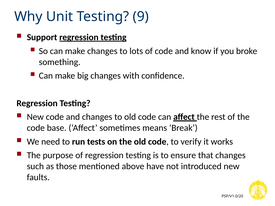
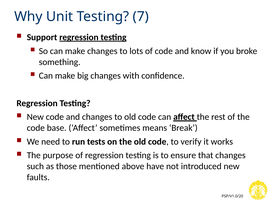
9: 9 -> 7 (141, 17)
